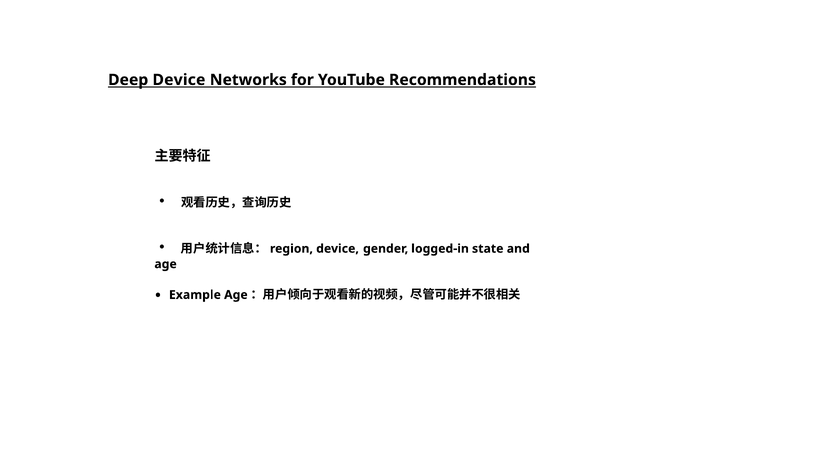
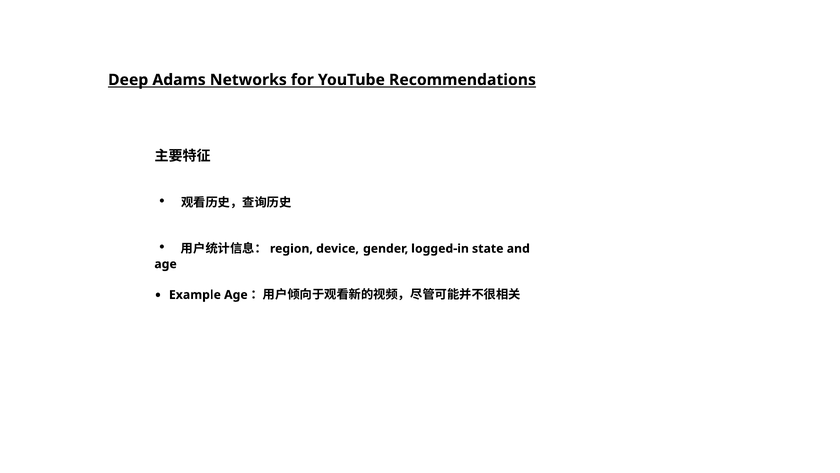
Deep Device: Device -> Adams (179, 80)
